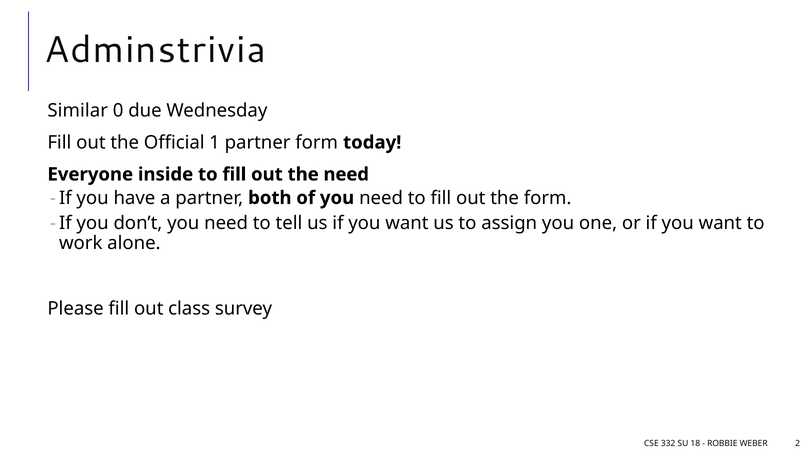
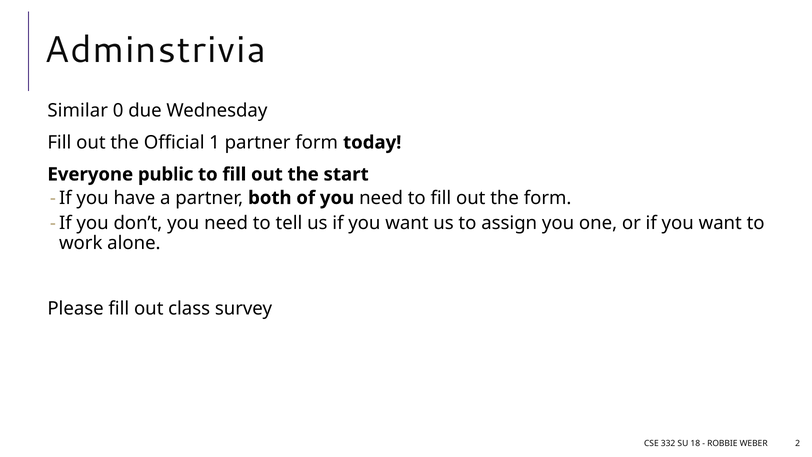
inside: inside -> public (166, 174)
the need: need -> start (346, 174)
